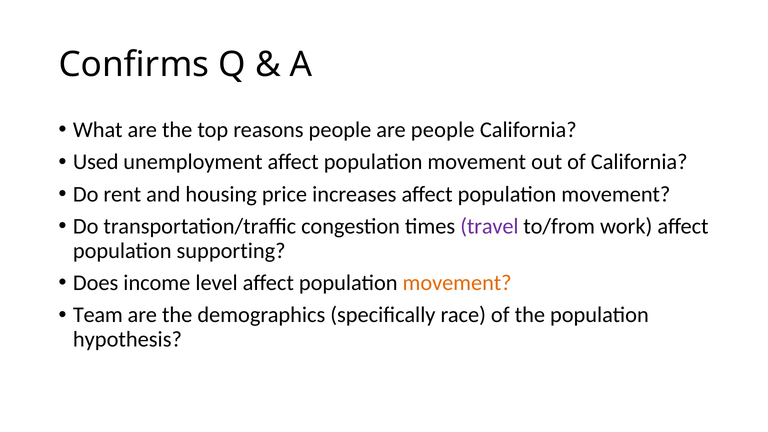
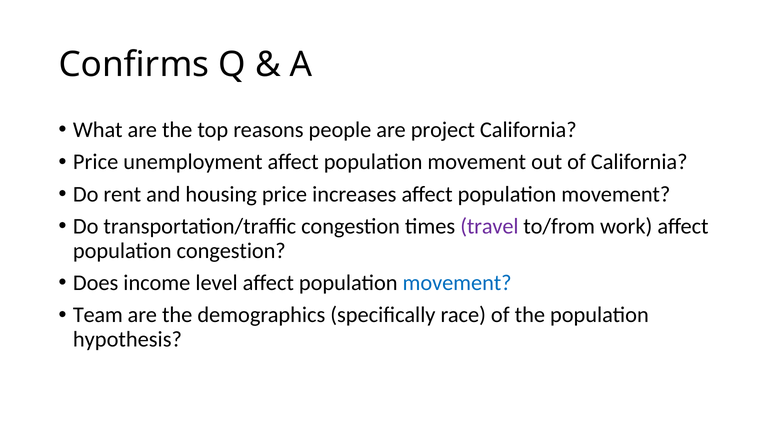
are people: people -> project (443, 130)
Used: Used -> Price (96, 162)
population supporting: supporting -> congestion (231, 251)
movement colour: orange -> blue (457, 283)
